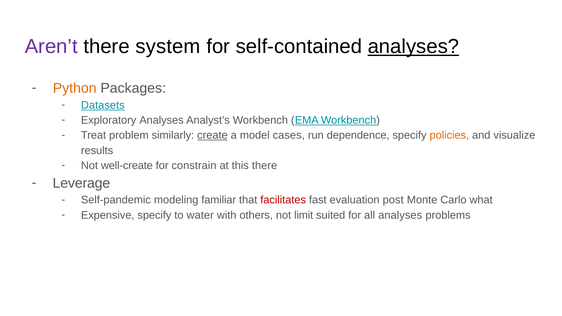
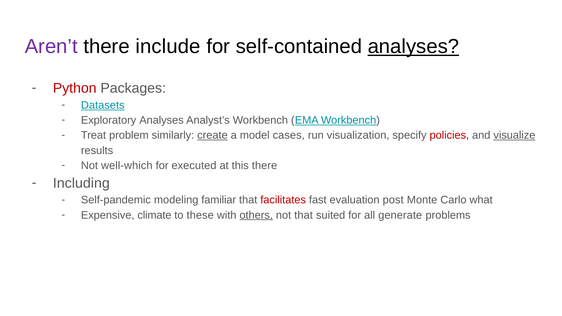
system: system -> include (168, 47)
Python colour: orange -> red (75, 88)
dependence: dependence -> visualization (358, 135)
policies colour: orange -> red (449, 135)
visualize underline: none -> present (514, 135)
well-create: well-create -> well-which (127, 166)
constrain: constrain -> executed (194, 166)
Leverage: Leverage -> Including (81, 183)
Expensive specify: specify -> climate (154, 215)
water: water -> these (200, 215)
others underline: none -> present (256, 215)
not limit: limit -> that (304, 215)
all analyses: analyses -> generate (400, 215)
